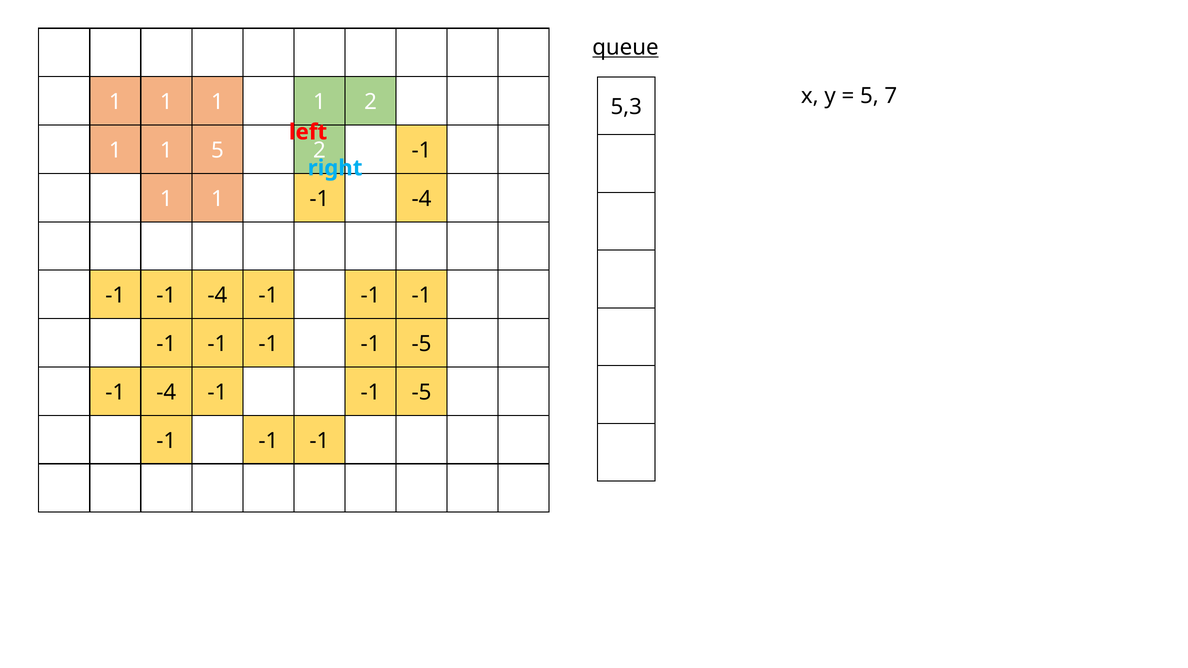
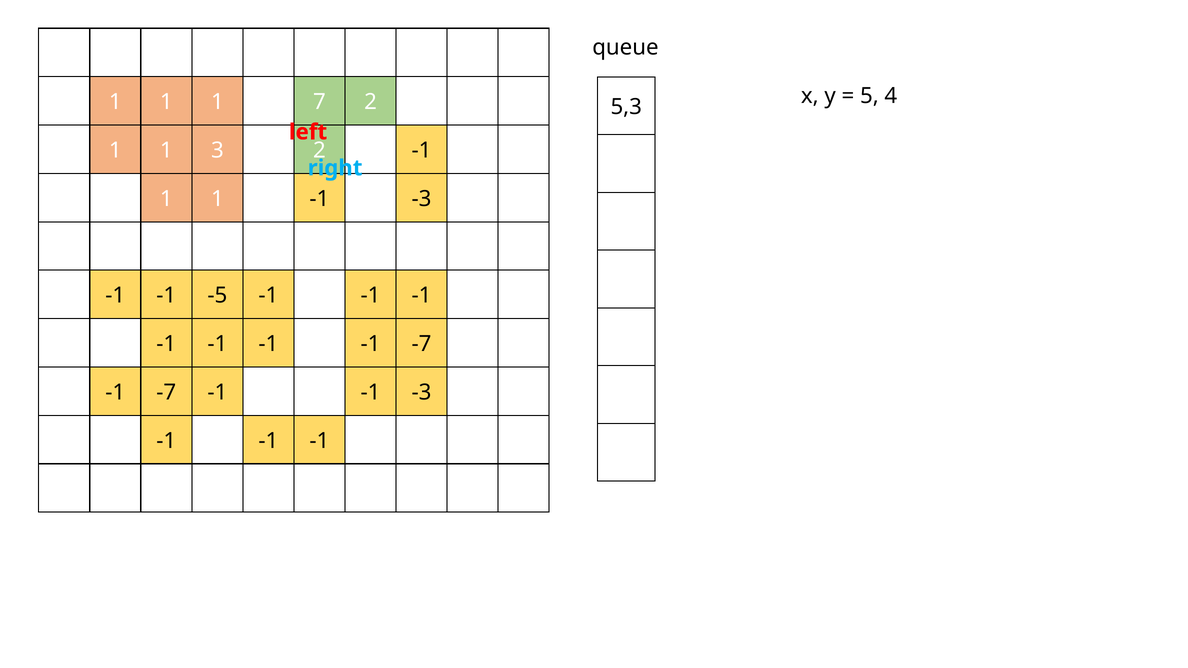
queue underline: present -> none (625, 48)
7: 7 -> 4 (891, 96)
1 1 1 1: 1 -> 7 (319, 102)
1 5: 5 -> 3 (217, 151)
1 -1 -4: -4 -> -3 (421, 199)
-1 -1 -4: -4 -> -5 (217, 296)
-1 -1 -1 -5: -5 -> -7 (421, 344)
-4: -4 -> -7 (166, 393)
-5: -5 -> -3 (421, 393)
